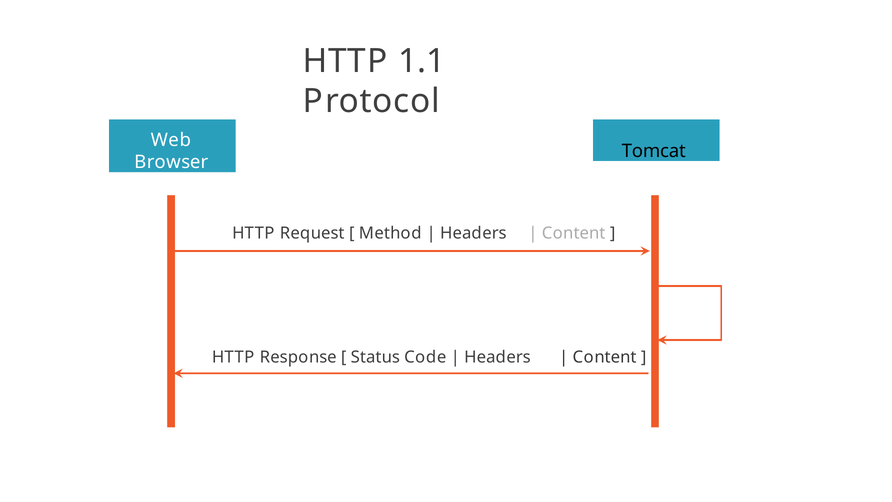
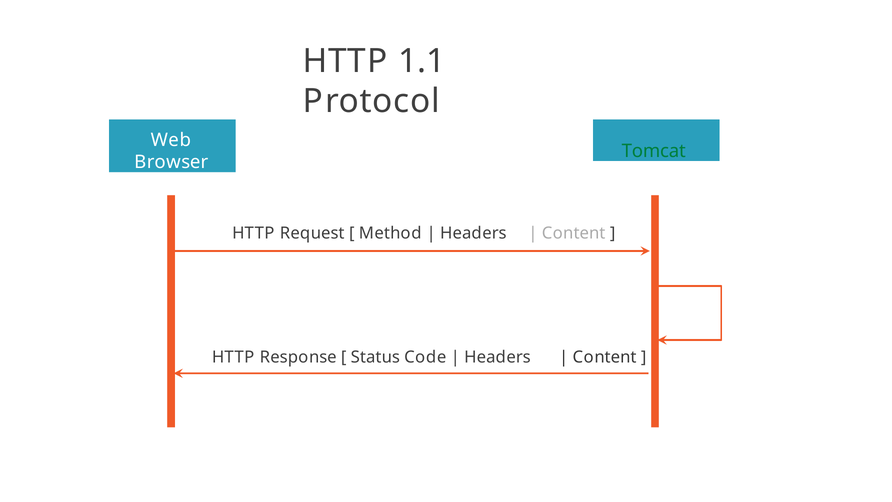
Tomcat colour: black -> green (654, 151)
